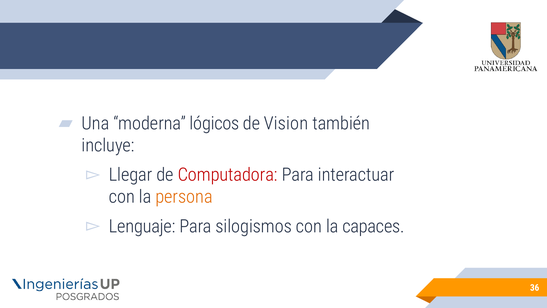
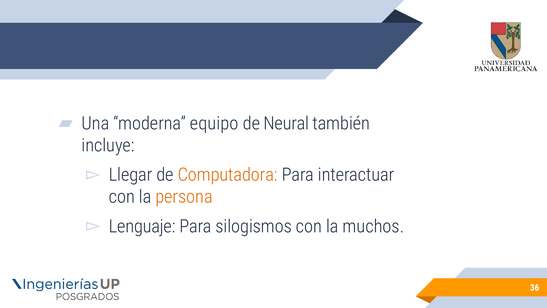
lógicos: lógicos -> equipo (214, 123)
Vision: Vision -> Neural (286, 123)
Computadora colour: red -> orange (228, 175)
capaces: capaces -> muchos (373, 226)
